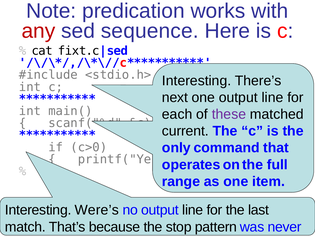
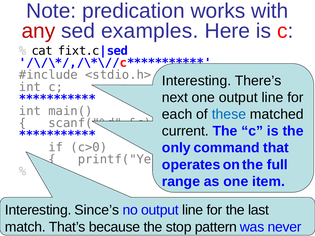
sequence: sequence -> examples (150, 31)
these colour: purple -> blue (229, 114)
Were’s: Were’s -> Since’s (97, 210)
